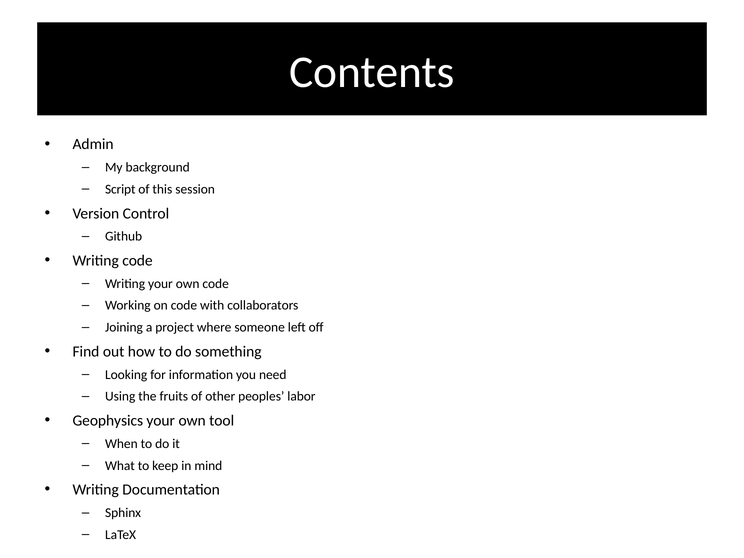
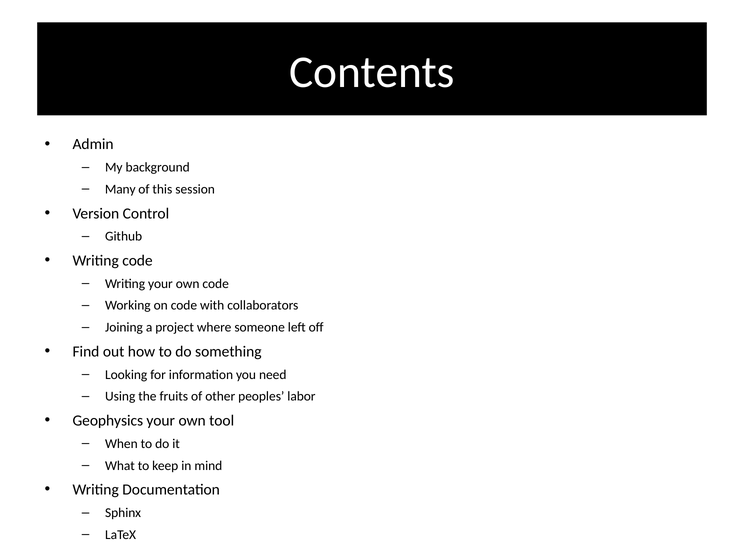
Script: Script -> Many (120, 189)
